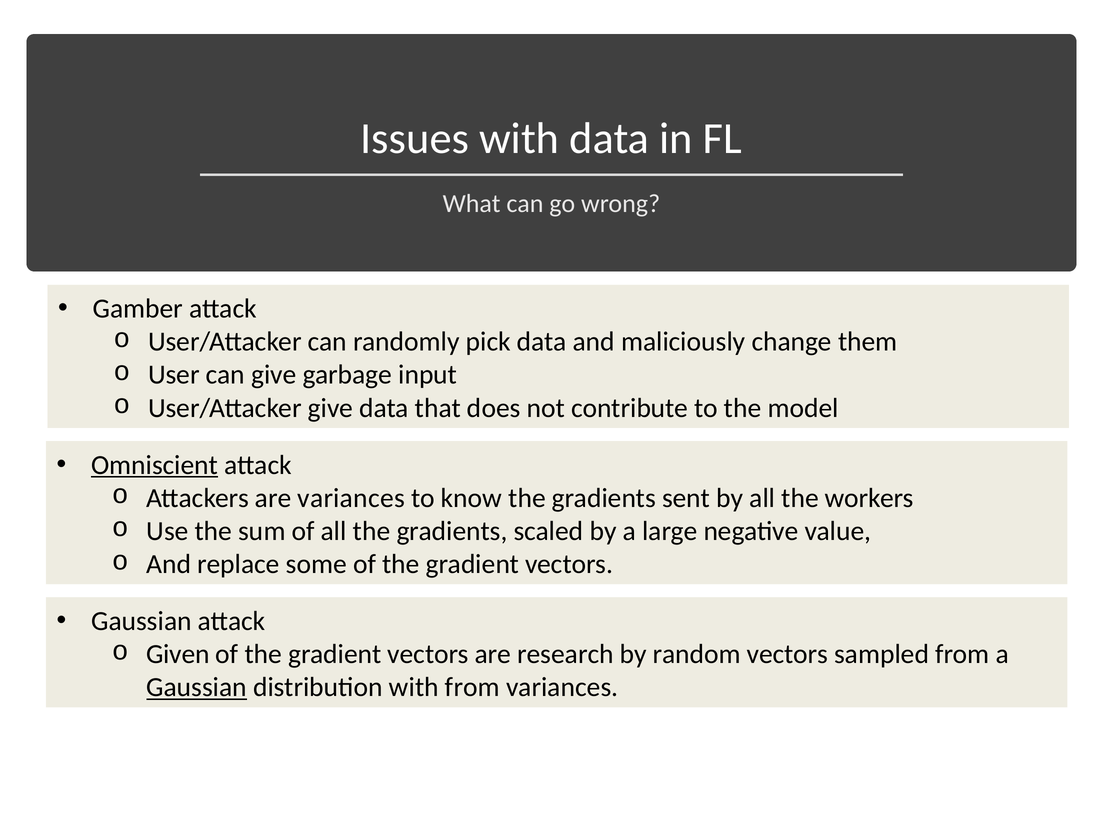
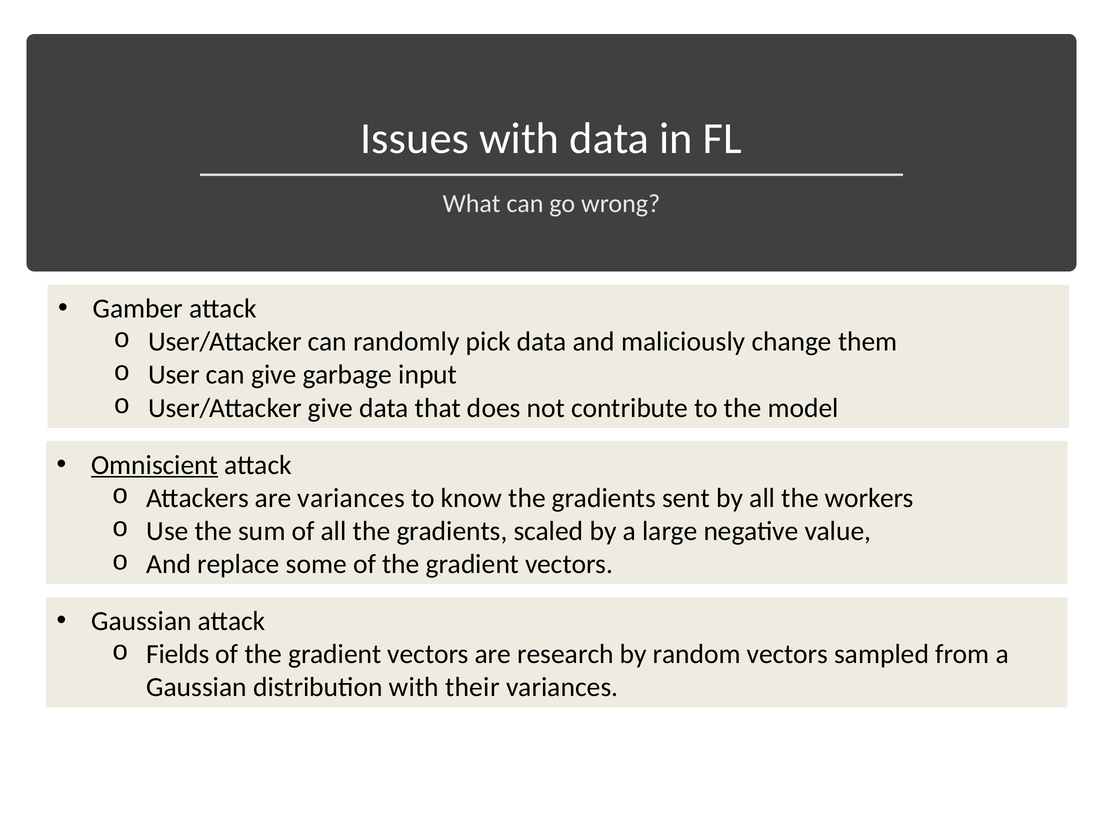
Given: Given -> Fields (178, 654)
Gaussian underline: present -> none (197, 687)
with from: from -> their (472, 687)
